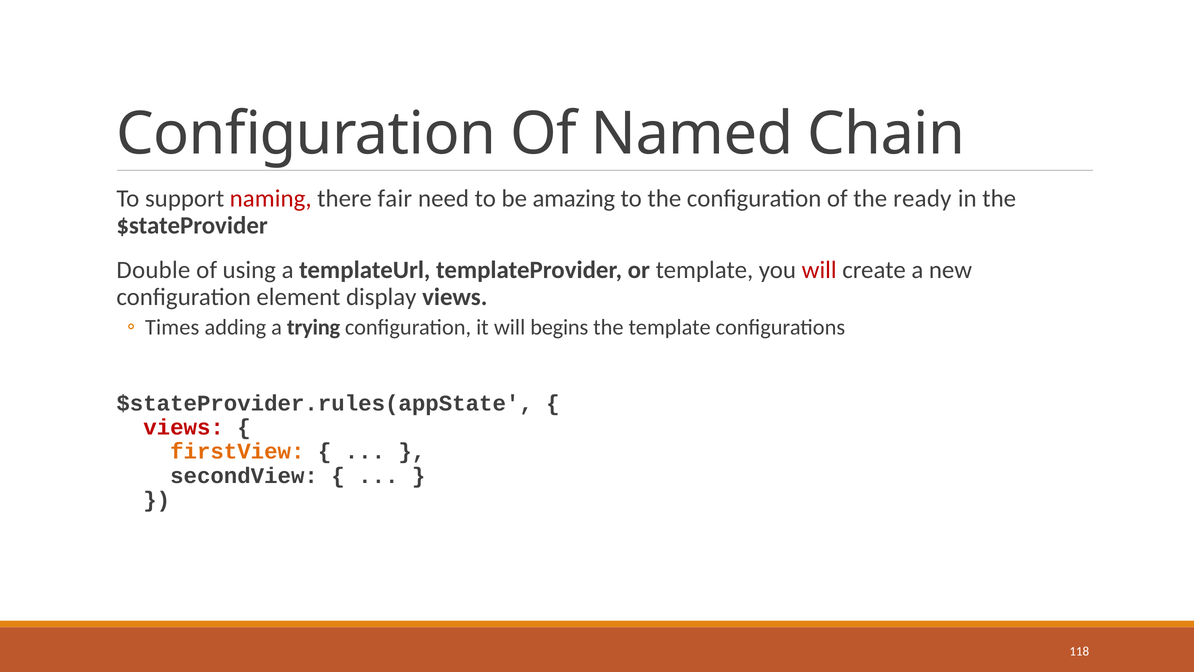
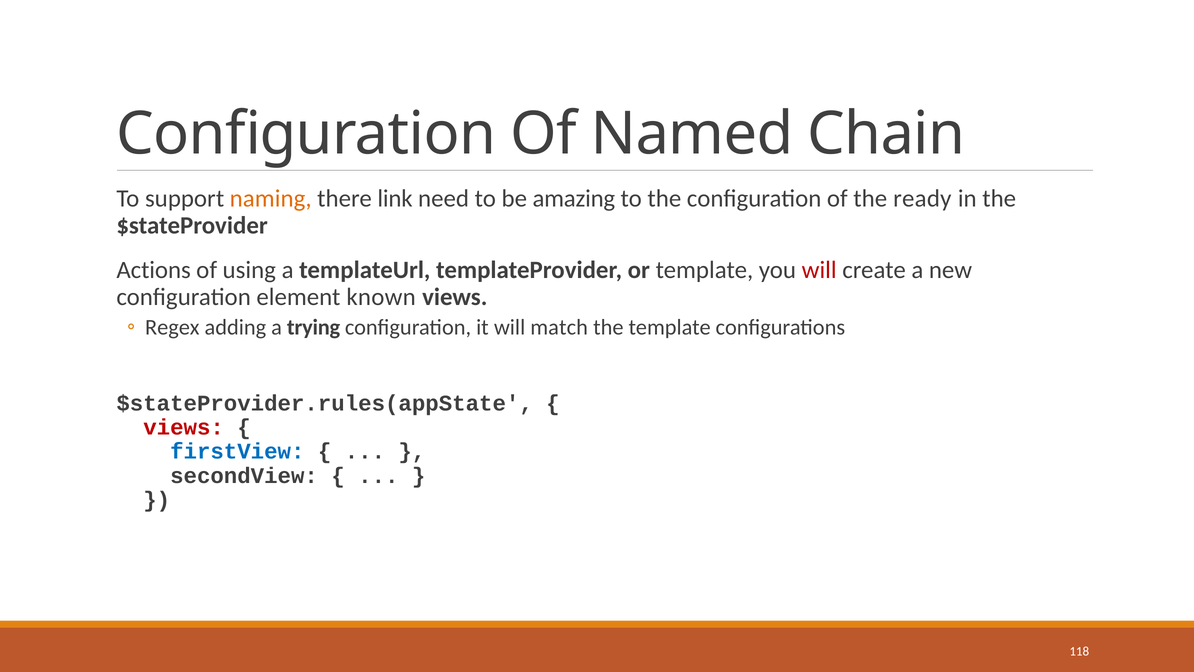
naming colour: red -> orange (271, 199)
fair: fair -> link (395, 199)
Double: Double -> Actions (154, 270)
display: display -> known (381, 297)
Times: Times -> Regex (172, 327)
begins: begins -> match (559, 327)
firstView colour: orange -> blue (237, 451)
